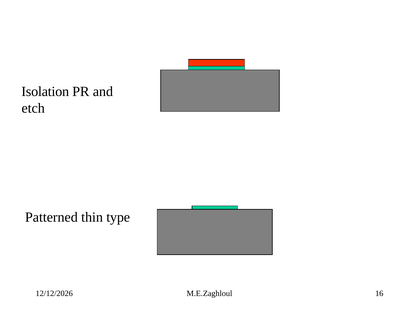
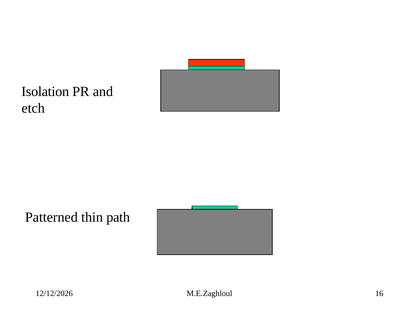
type: type -> path (118, 217)
